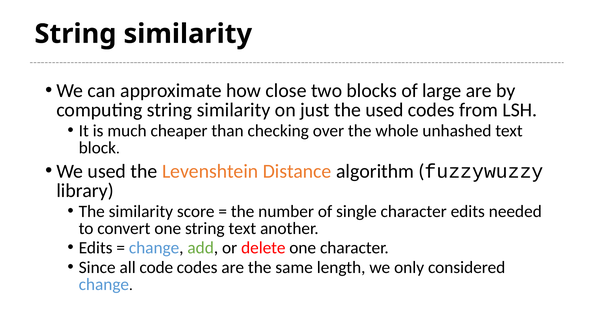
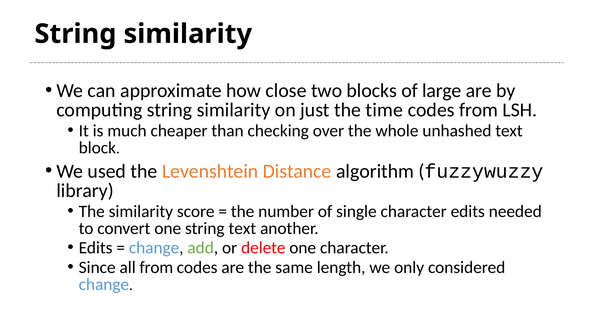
the used: used -> time (384, 110)
all code: code -> from (156, 268)
